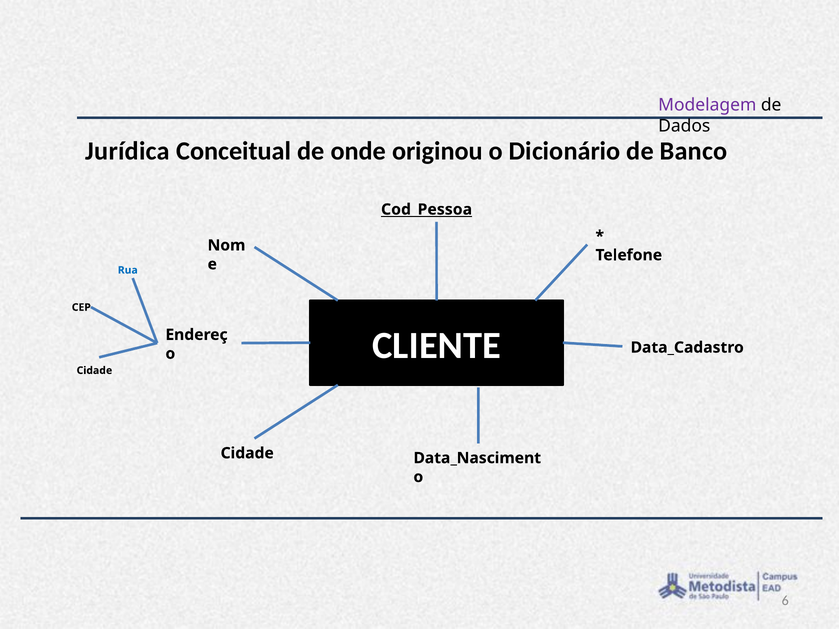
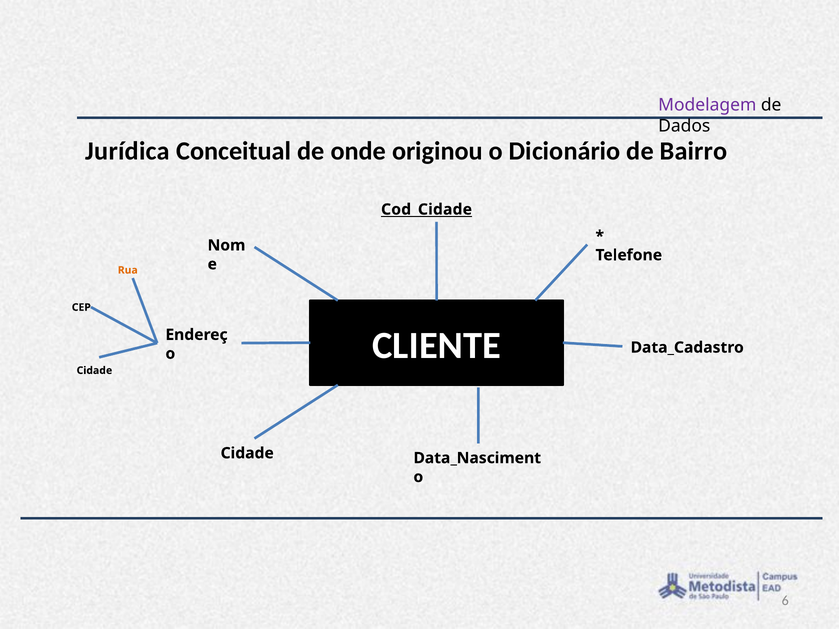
Banco: Banco -> Bairro (694, 151)
Cod_Pessoa: Cod_Pessoa -> Cod_Cidade (427, 210)
Rua colour: blue -> orange (128, 270)
